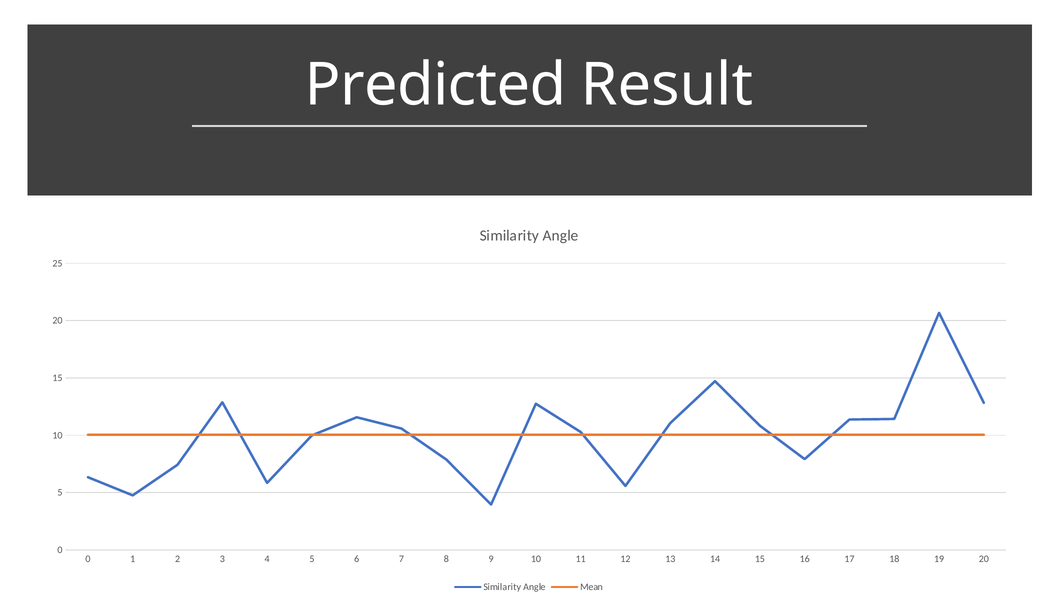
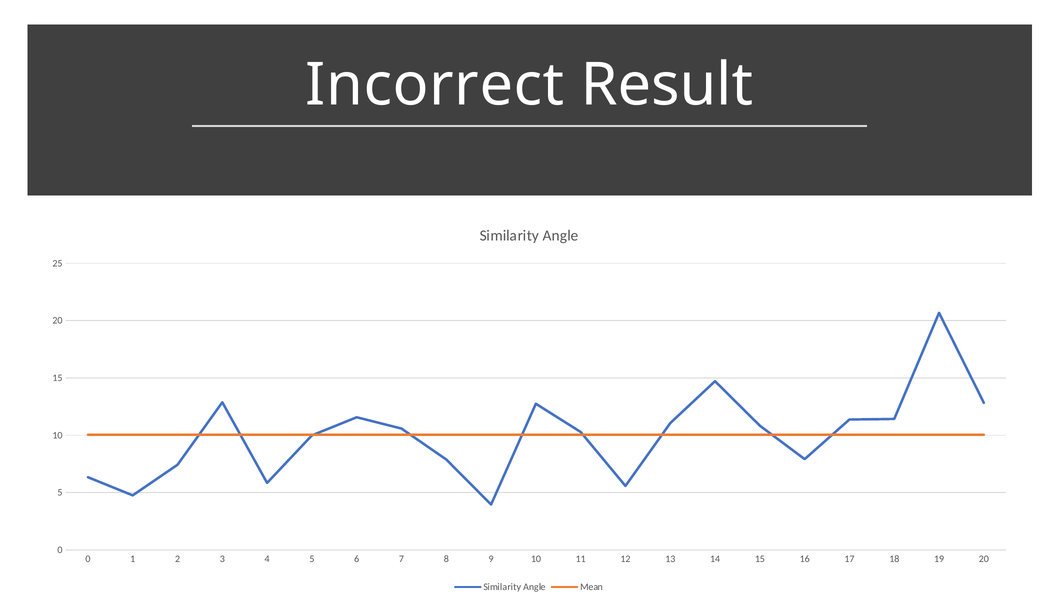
Predicted: Predicted -> Incorrect (435, 85)
